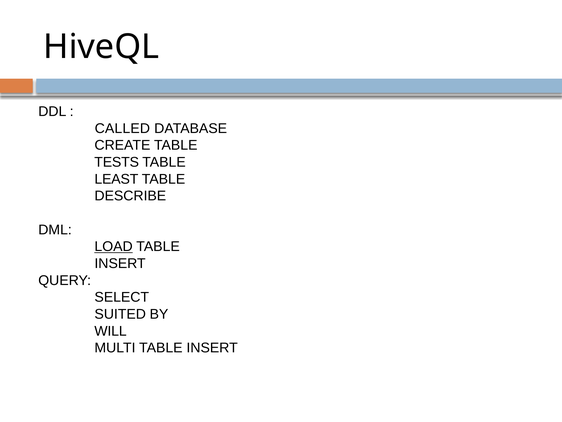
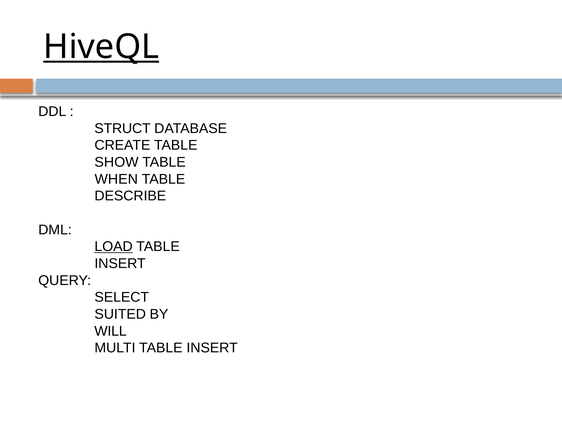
HiveQL underline: none -> present (101, 47)
CALLED: CALLED -> STRUCT (123, 128)
TESTS: TESTS -> SHOW (117, 162)
LEAST: LEAST -> WHEN (116, 179)
